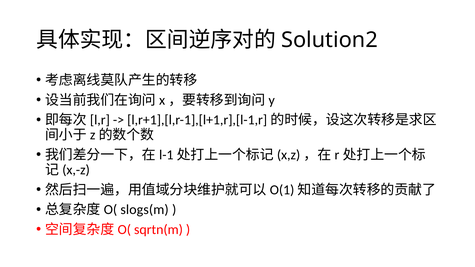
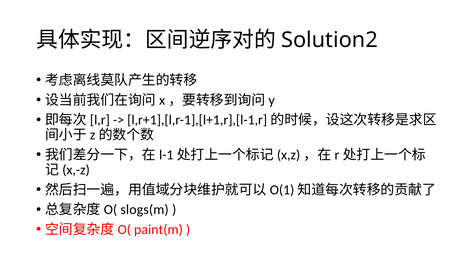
sqrtn(m: sqrtn(m -> paint(m (158, 230)
